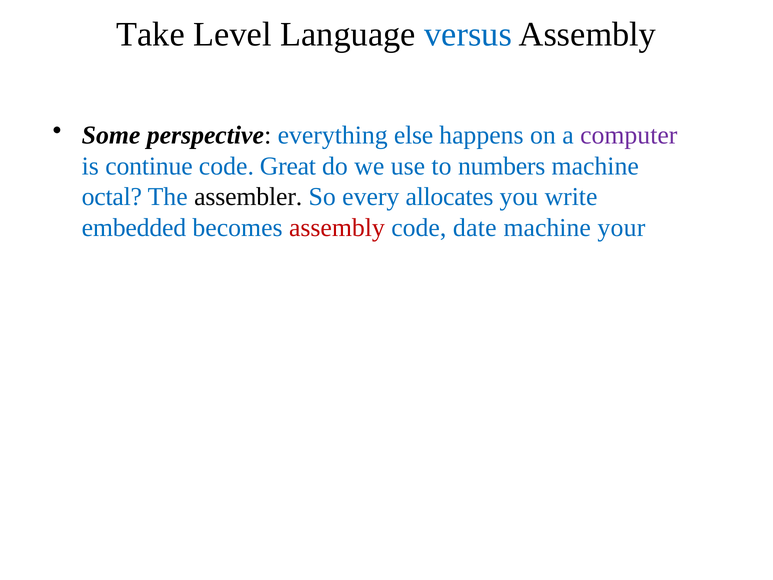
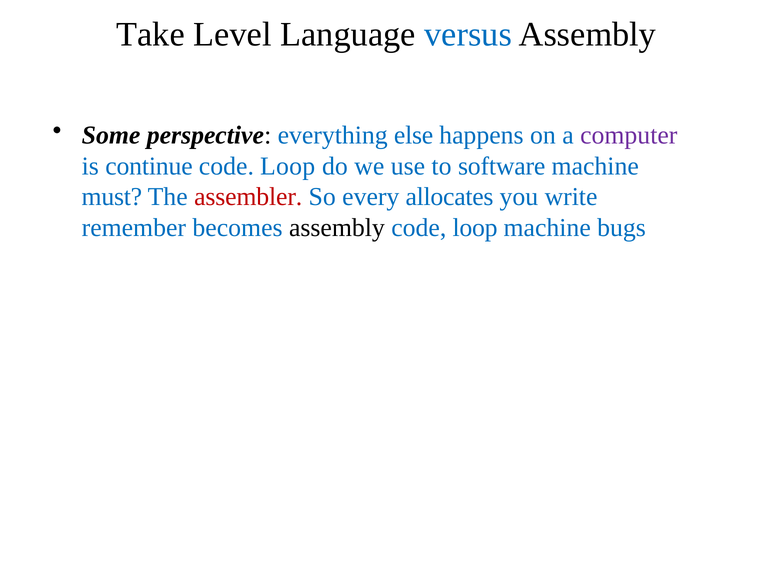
Great: Great -> Loop (288, 166)
numbers: numbers -> software (502, 166)
octal: octal -> must (112, 197)
assembler colour: black -> red (248, 197)
embedded: embedded -> remember (134, 228)
assembly colour: red -> black (337, 228)
date: date -> loop (475, 228)
your: your -> bugs (622, 228)
